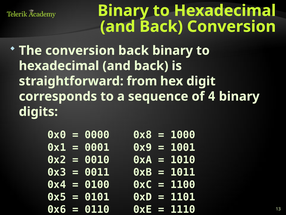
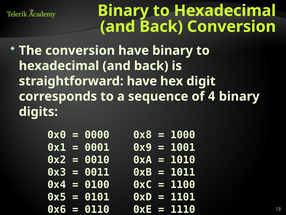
conversion back: back -> have (134, 50)
straightforward from: from -> have (142, 81)
